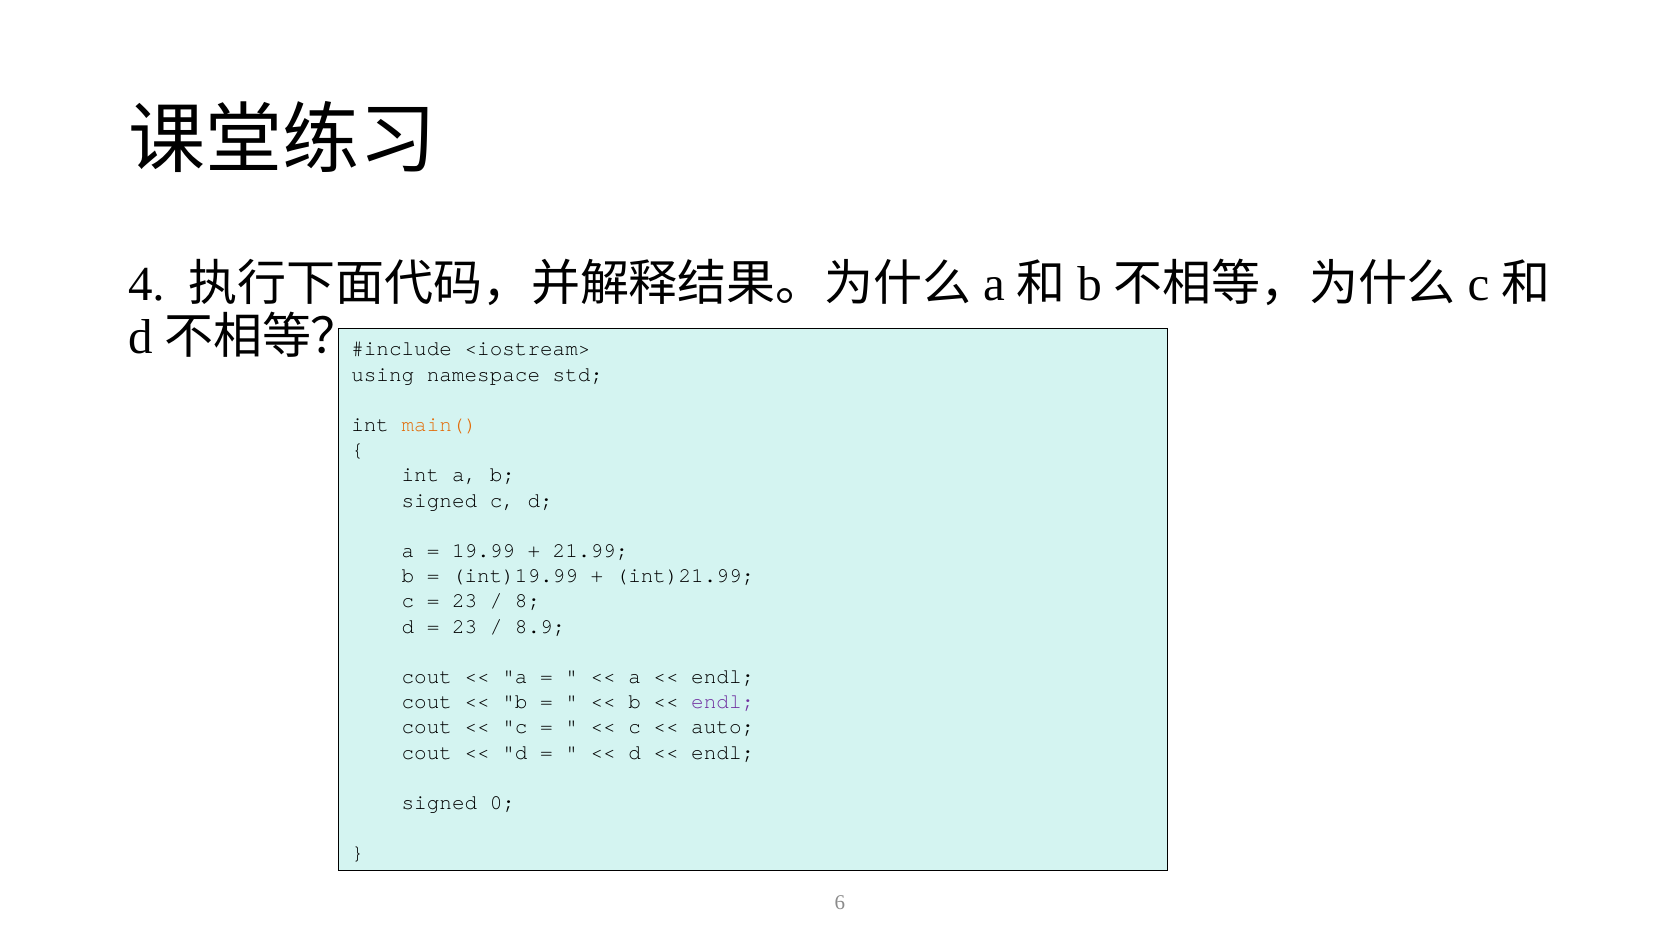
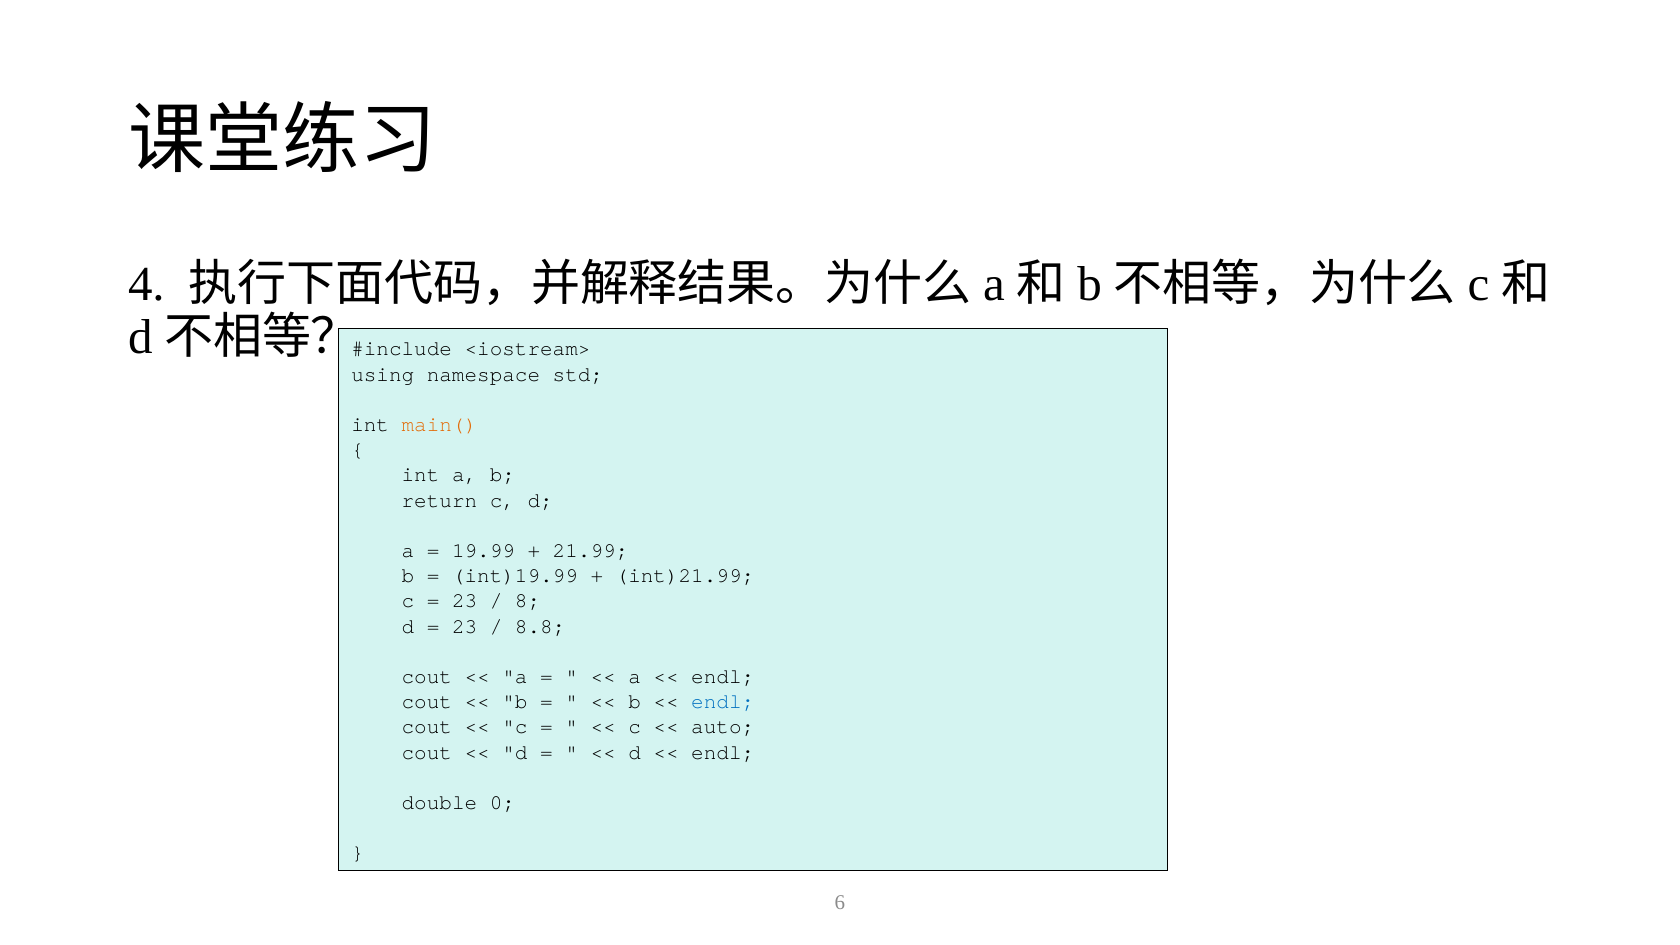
signed: signed -> return (439, 500)
8.9: 8.9 -> 8.8 (540, 626)
endl colour: purple -> blue (723, 702)
signed: signed -> double (439, 803)
